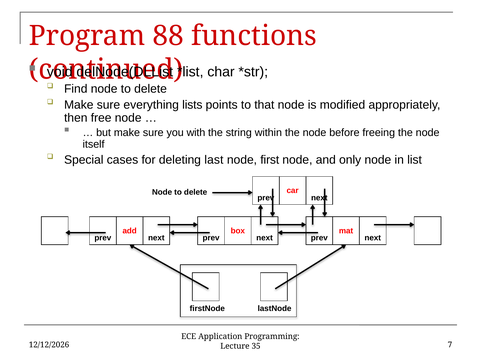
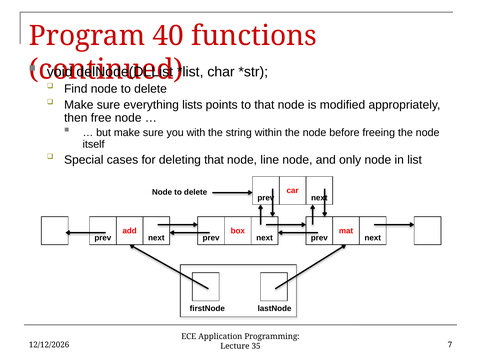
88: 88 -> 40 (168, 36)
deleting last: last -> that (214, 160)
first: first -> line (270, 160)
